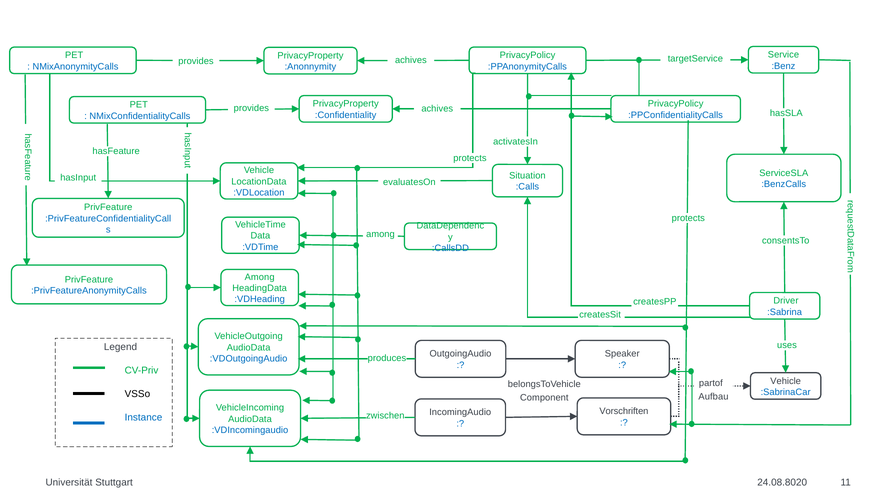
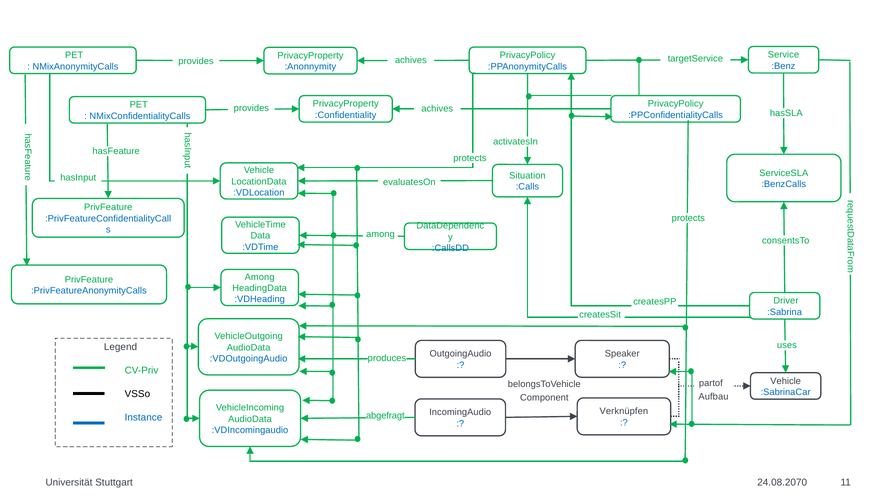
Vorschriften: Vorschriften -> Verknüpfen (624, 412)
zwischen: zwischen -> abgefragt (385, 416)
24.08.8020: 24.08.8020 -> 24.08.2070 (782, 483)
